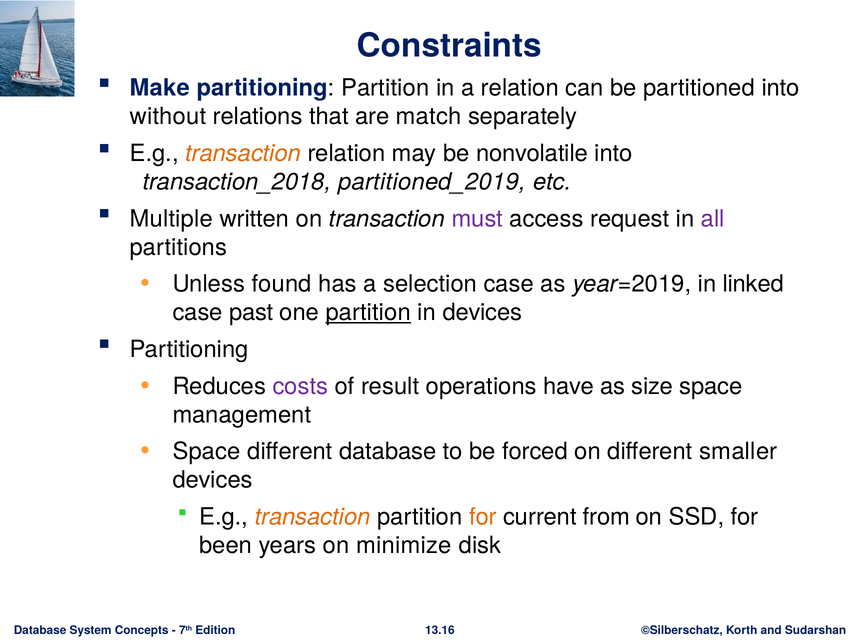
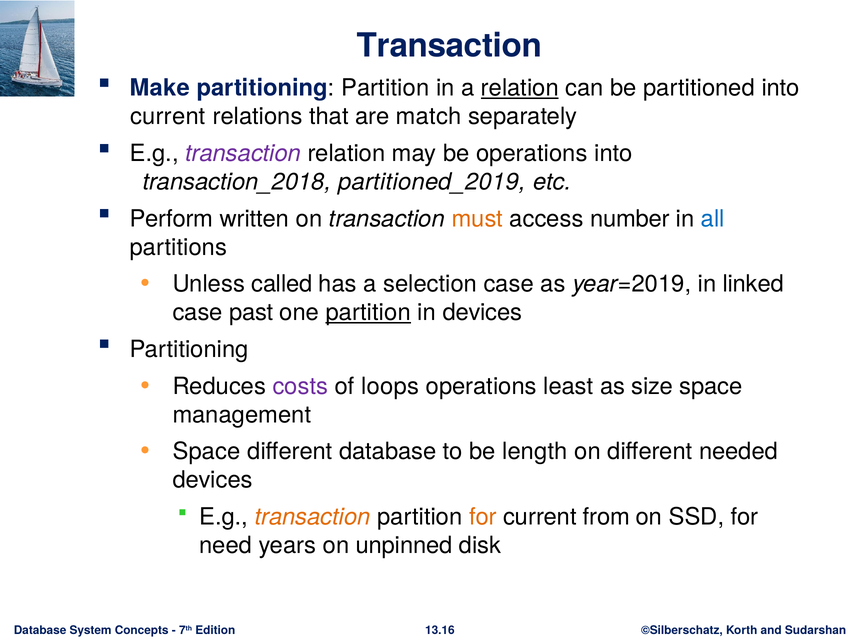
Constraints: Constraints -> Transaction (450, 46)
relation underline: none -> present (520, 88)
without: without -> current (168, 117)
transaction colour: orange -> purple (243, 154)
be nonvolatile: nonvolatile -> operations (532, 154)
Multiple: Multiple -> Perform (171, 219)
must colour: purple -> orange (477, 219)
request: request -> number (630, 219)
all colour: purple -> blue (713, 219)
found: found -> called (282, 284)
result: result -> loops (390, 386)
have: have -> least (568, 386)
forced: forced -> length (535, 452)
smaller: smaller -> needed (739, 452)
been: been -> need (226, 546)
minimize: minimize -> unpinned (404, 546)
